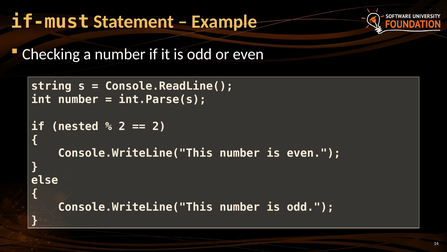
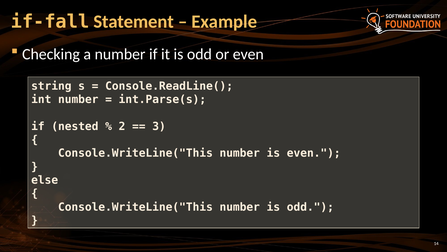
if-must: if-must -> if-fall (50, 22)
2: 2 -> 3 (159, 126)
